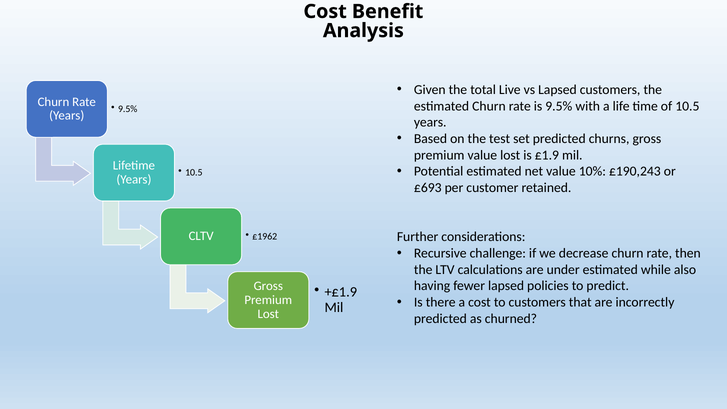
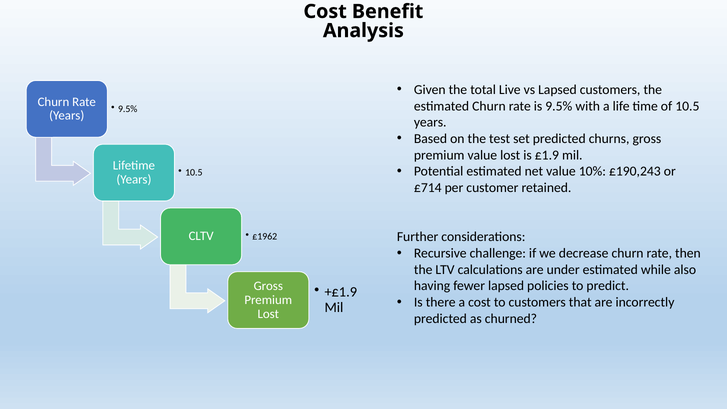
£693: £693 -> £714 (428, 188)
